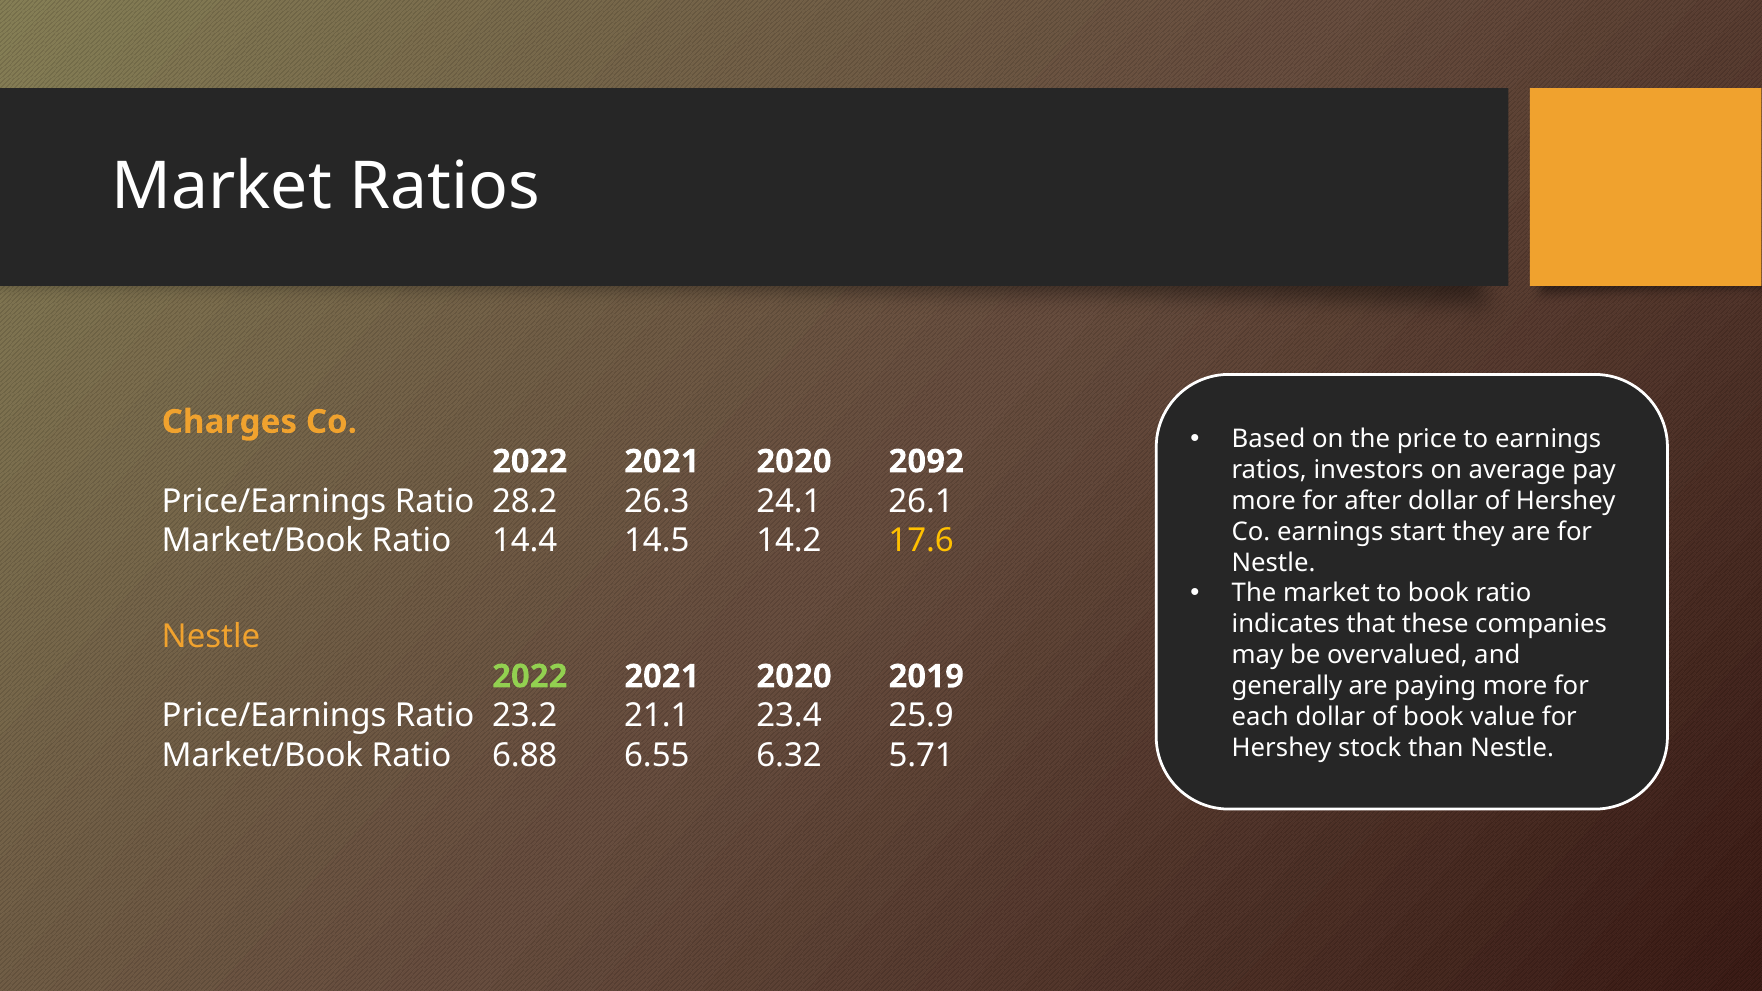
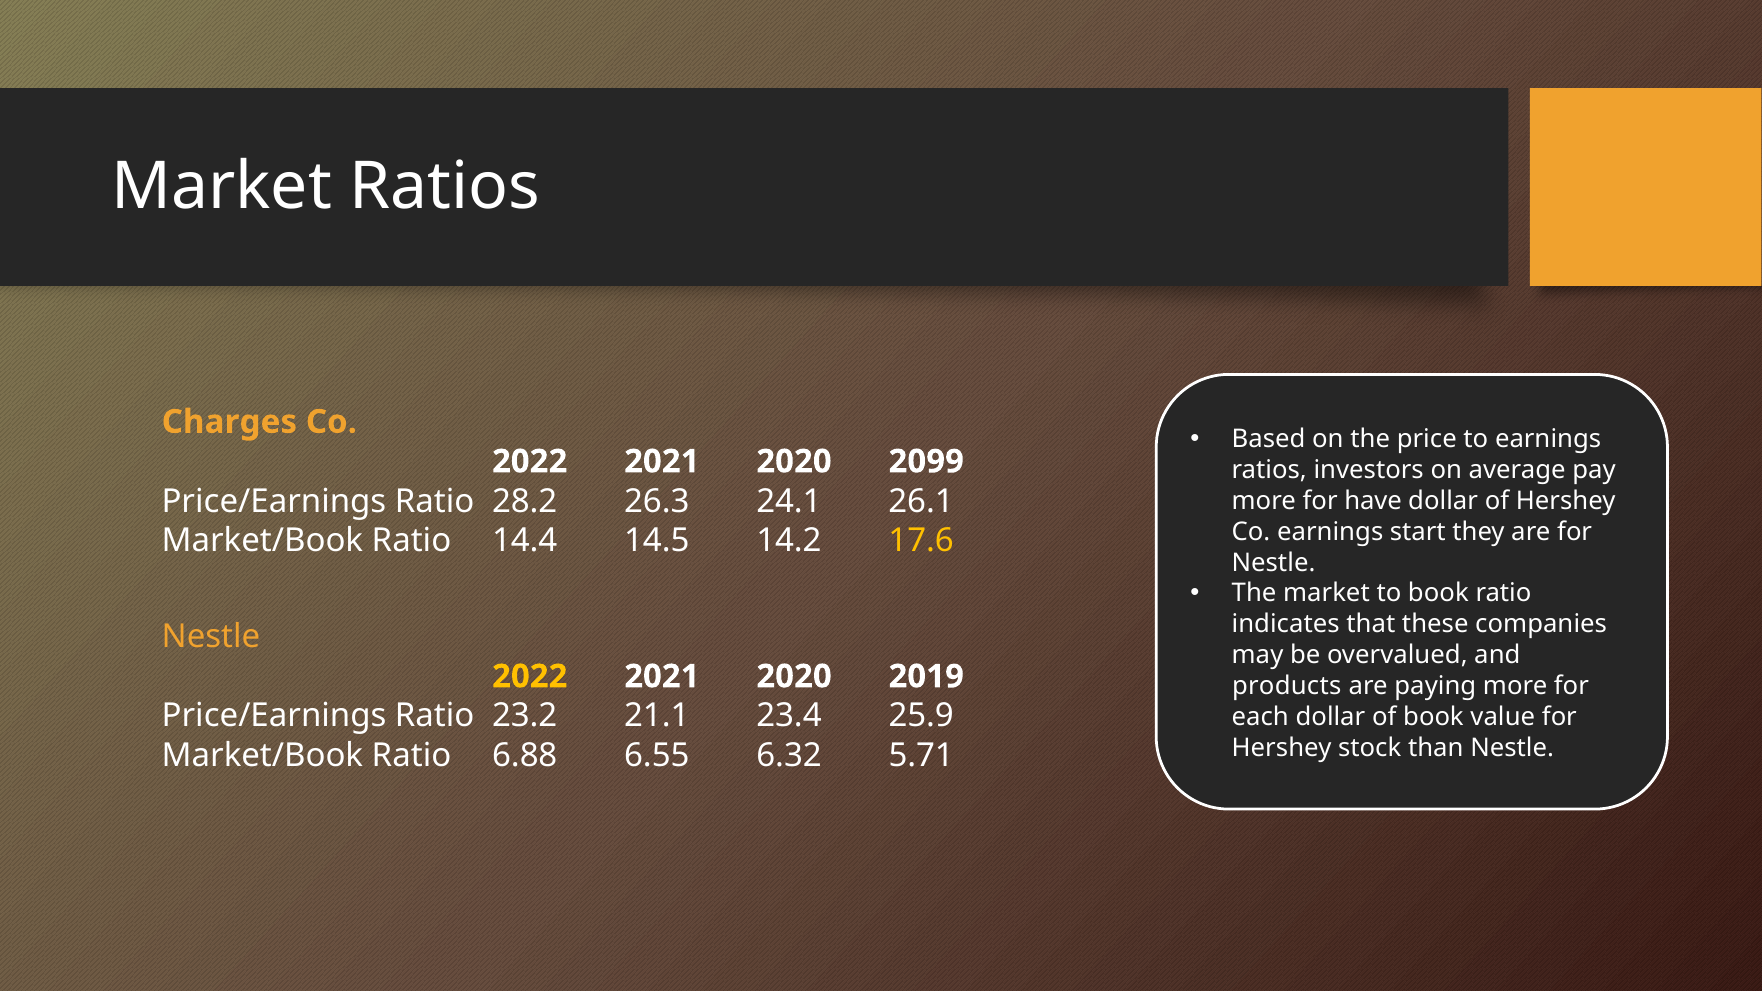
2092: 2092 -> 2099 (926, 462)
after: after -> have (1373, 501)
2022 colour: light green -> yellow (530, 677)
generally: generally -> products (1287, 686)
